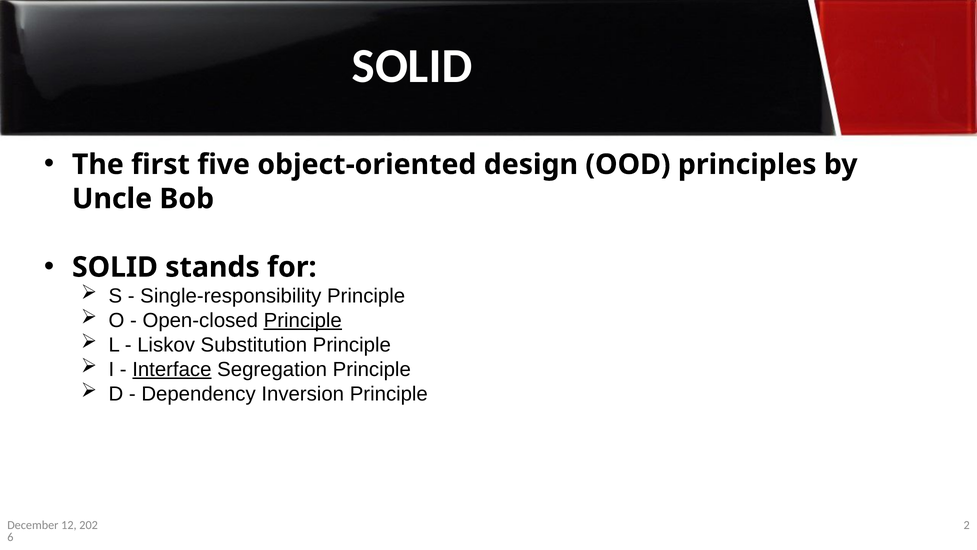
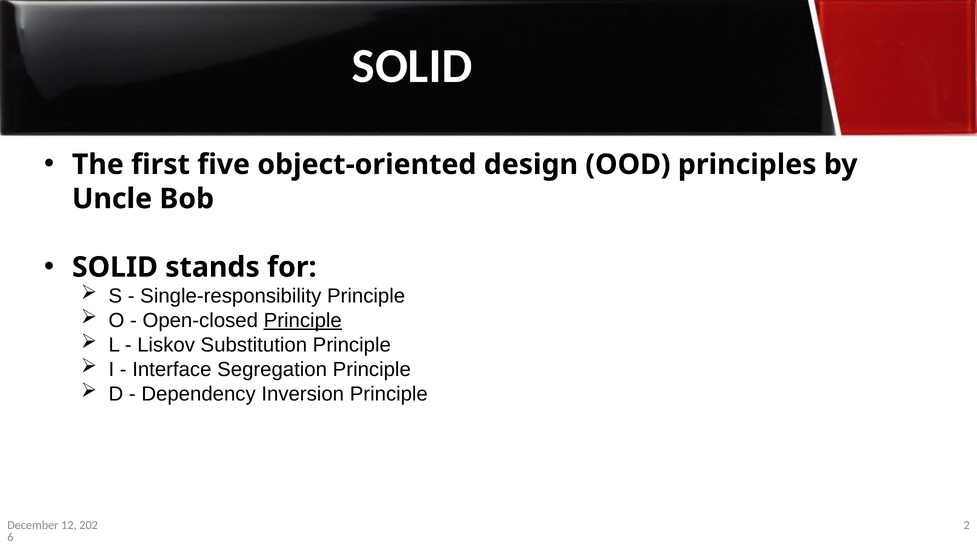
Interface underline: present -> none (172, 369)
